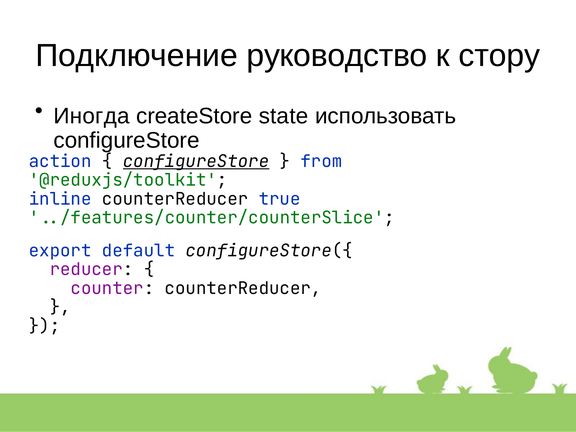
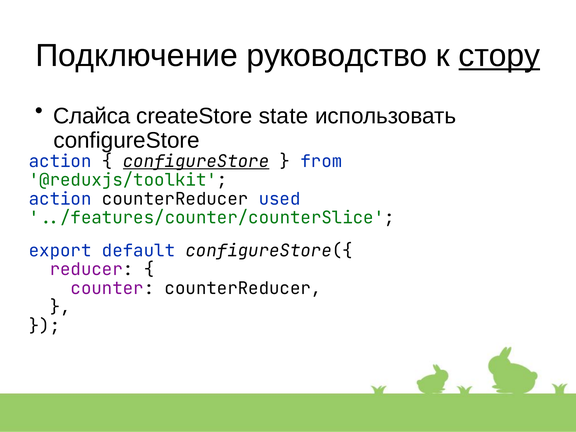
стору underline: none -> present (499, 55)
Иногда: Иногда -> Слайса (92, 116)
inline: inline -> action (60, 199)
true: true -> used (280, 199)
